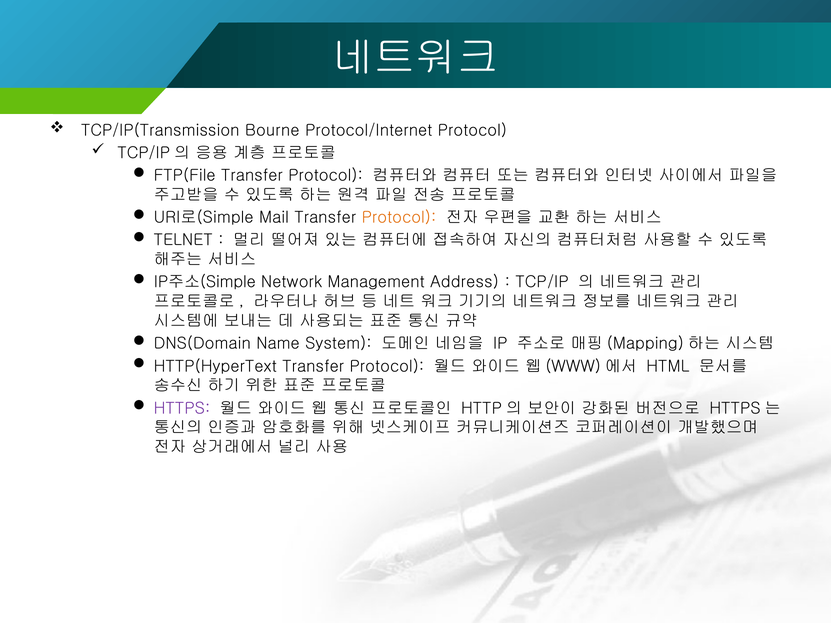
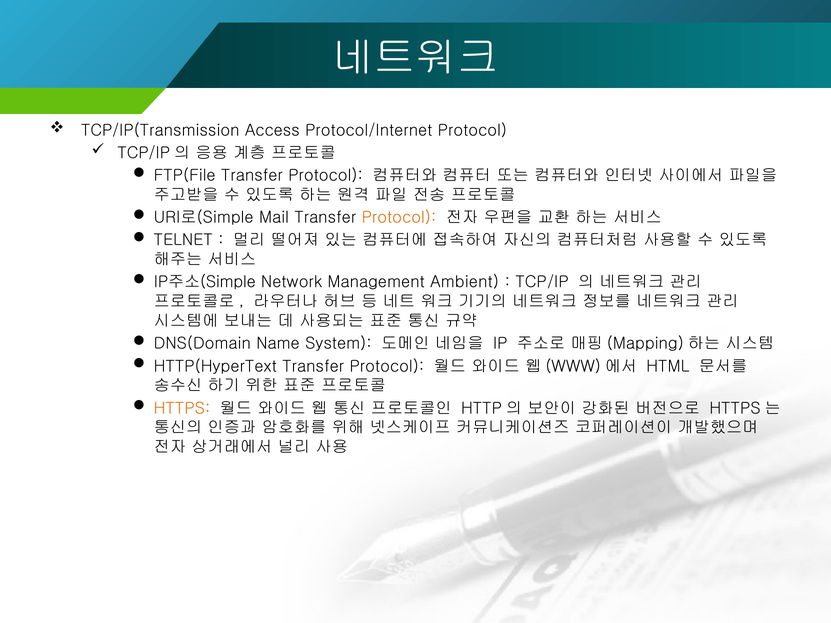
Bourne: Bourne -> Access (272, 130)
Address: Address -> Ambient (465, 282)
HTTPS colour: purple -> orange (182, 408)
